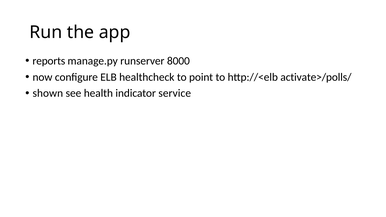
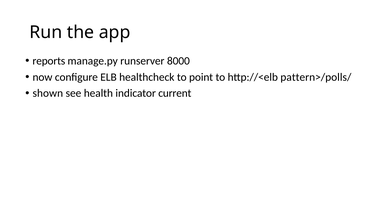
activate>/polls/: activate>/polls/ -> pattern>/polls/ (316, 77)
service: service -> current (175, 93)
